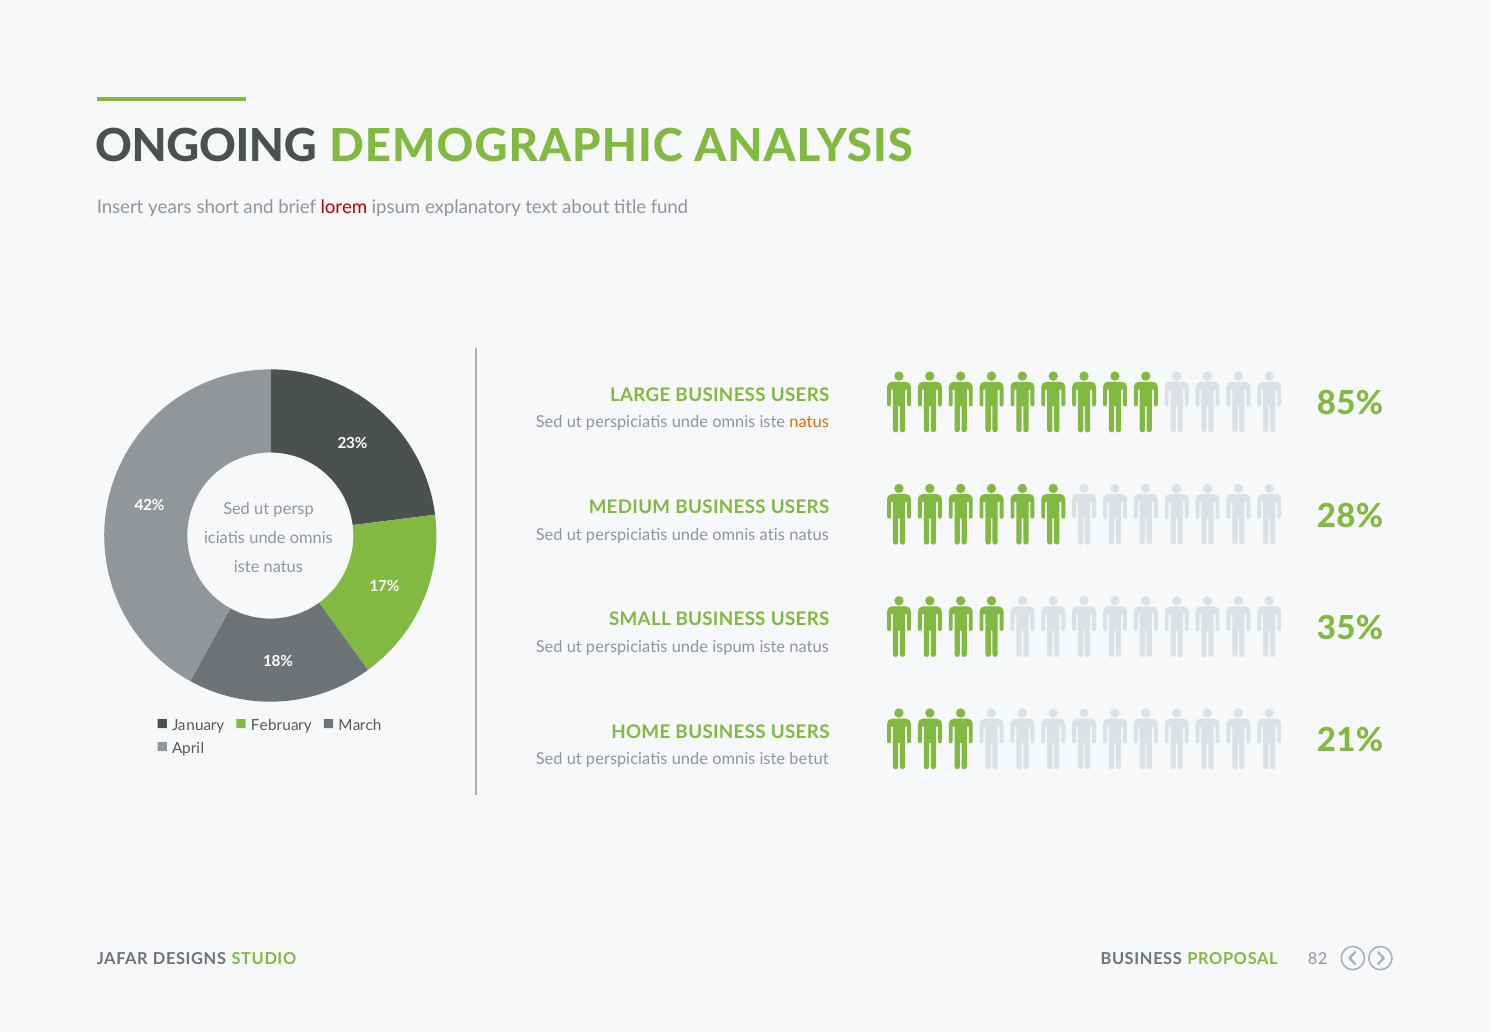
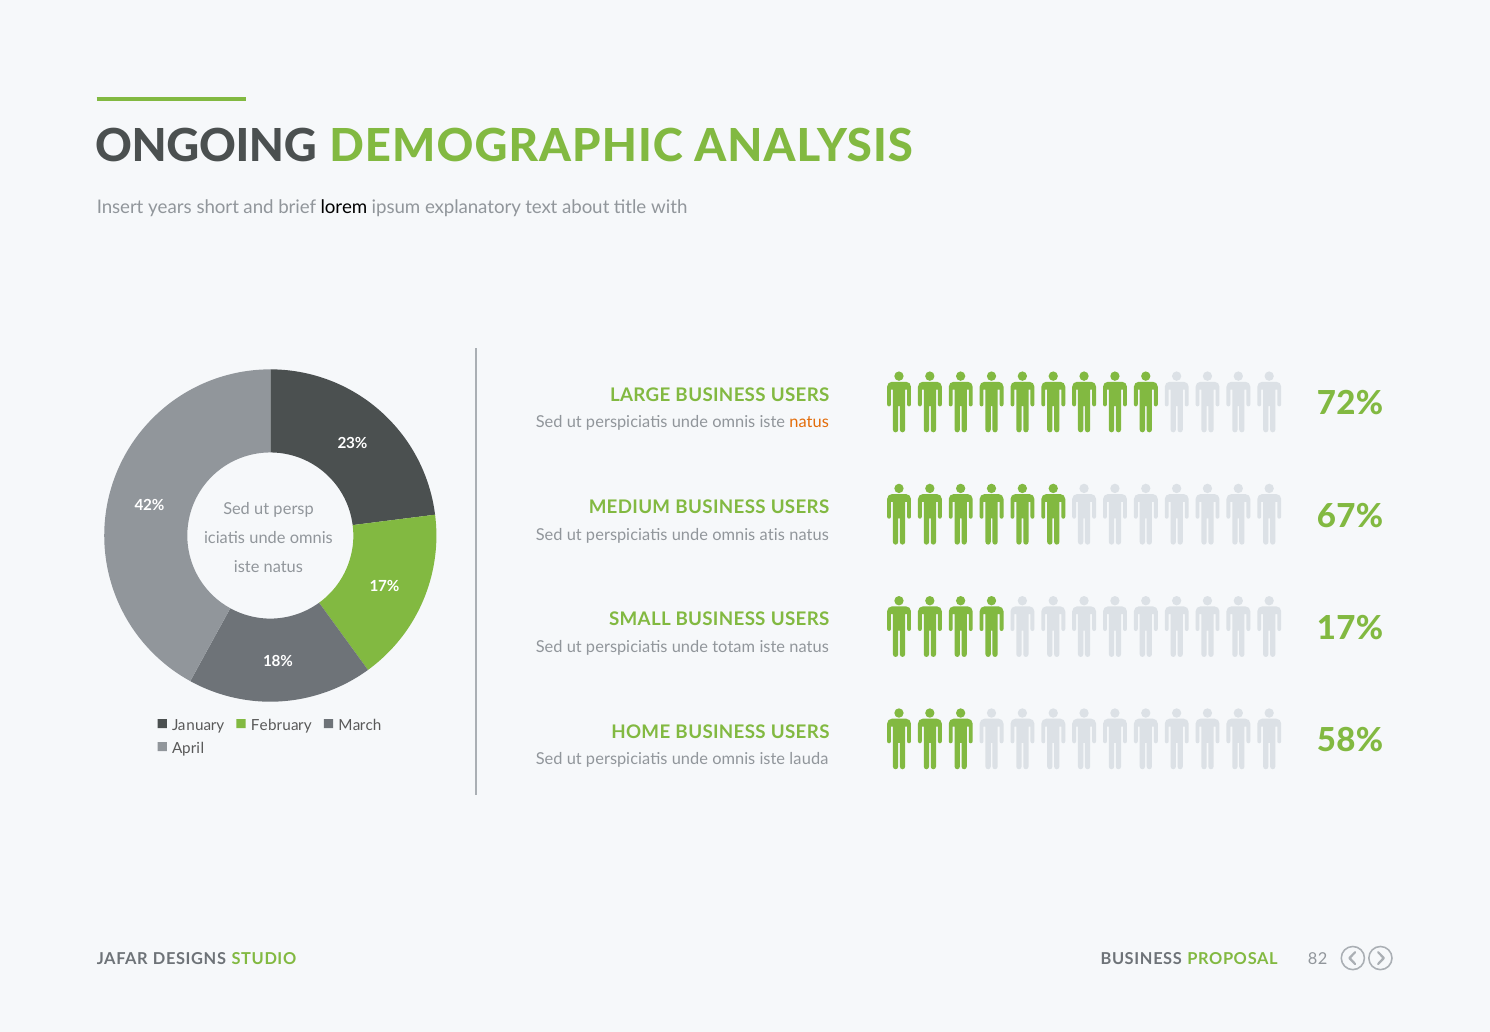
lorem colour: red -> black (344, 207)
fund: fund -> with (669, 207)
85%: 85% -> 72% (1350, 404)
28%: 28% -> 67% (1350, 516)
USERS 35%: 35% -> 17% (1350, 628)
ispum: ispum -> totam (734, 647)
21%: 21% -> 58% (1350, 741)
betut: betut -> lauda (809, 759)
